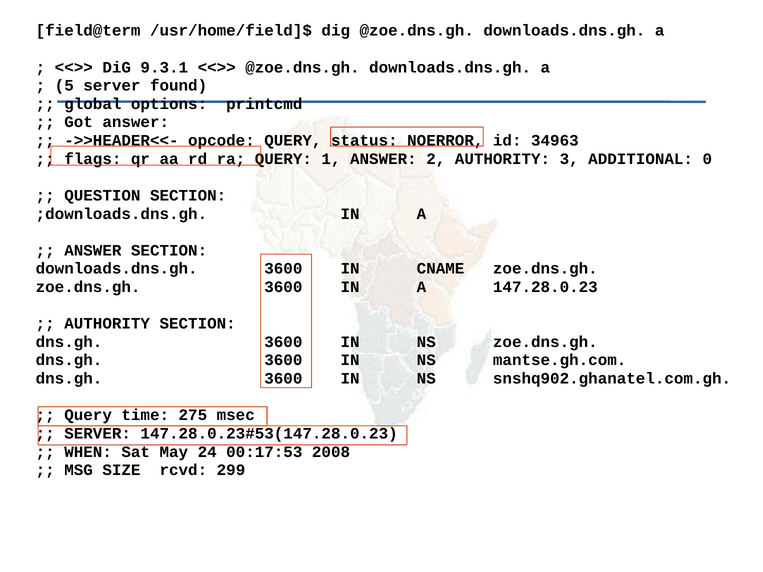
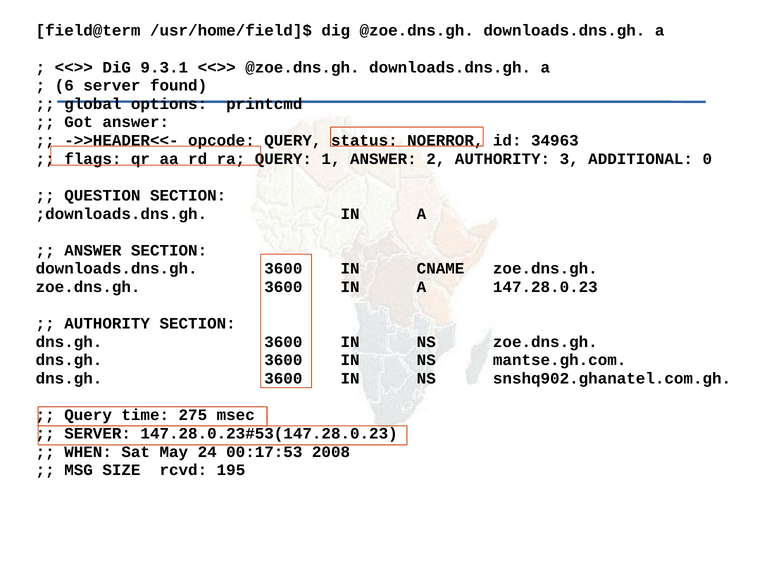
5: 5 -> 6 (64, 86)
299: 299 -> 195 (231, 470)
